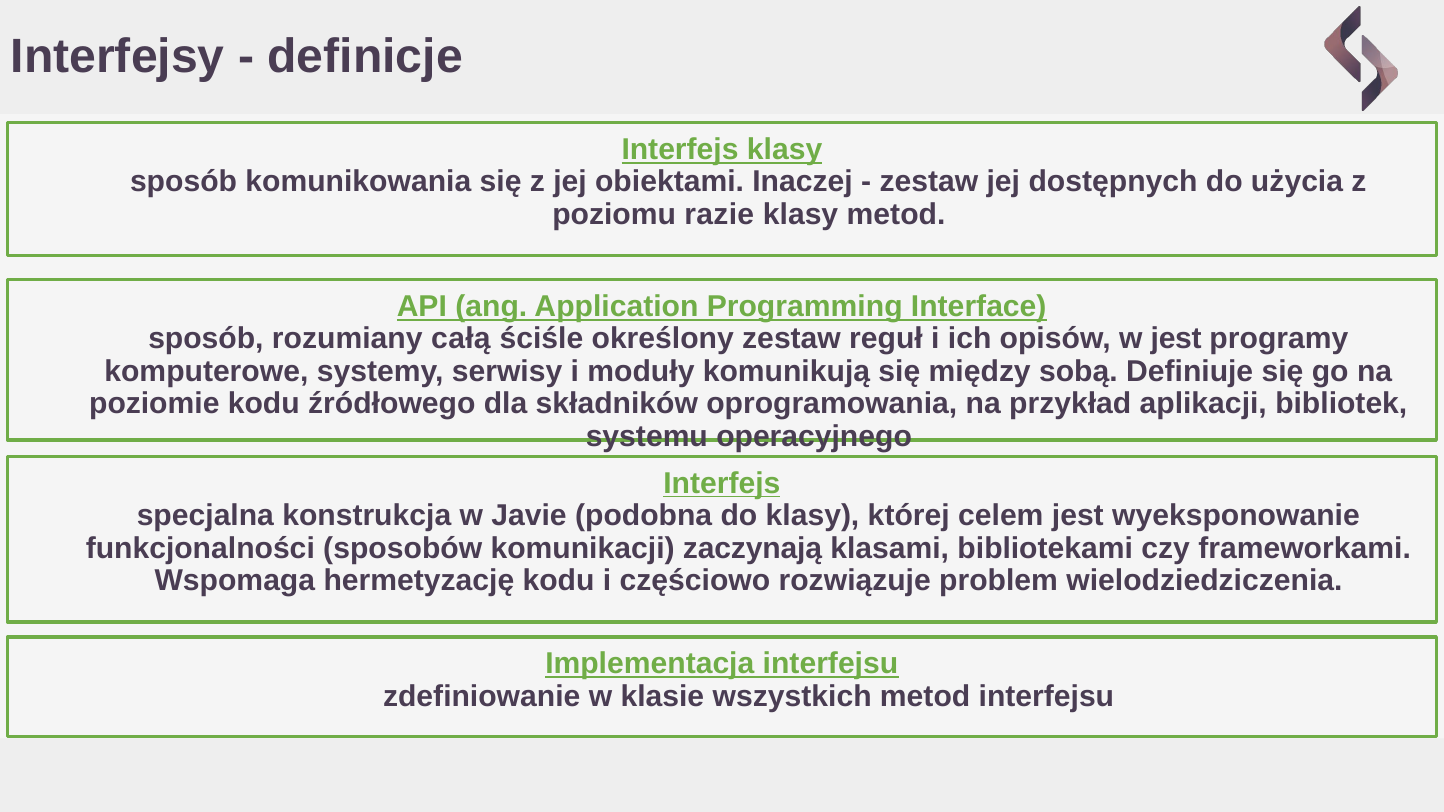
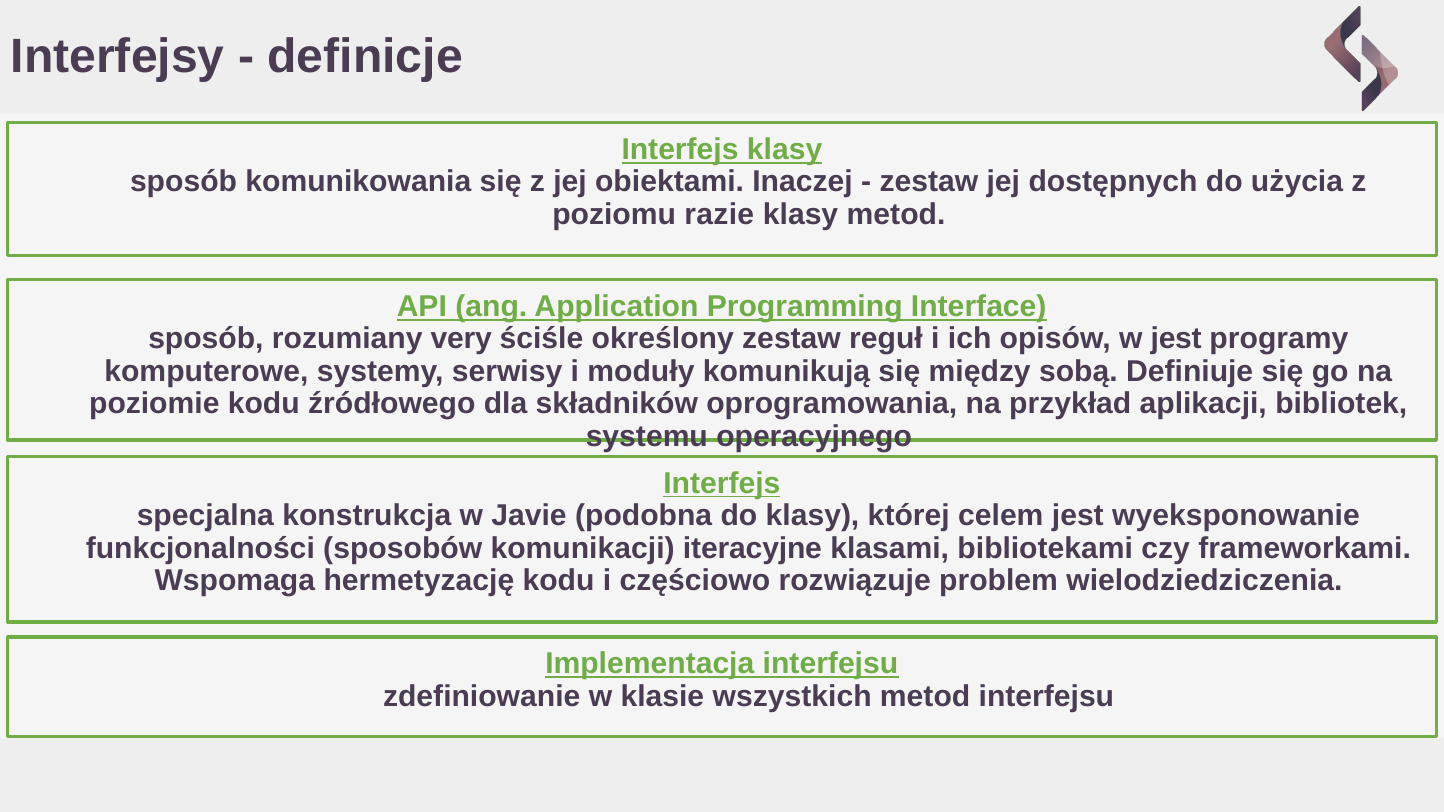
całą: całą -> very (461, 339)
zaczynają: zaczynają -> iteracyjne (752, 548)
